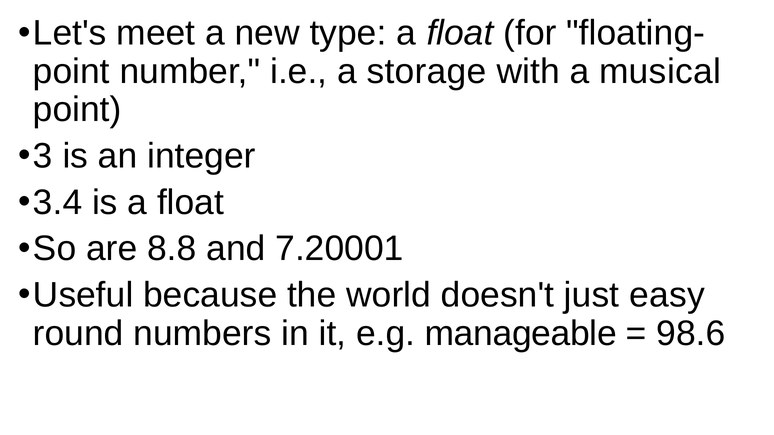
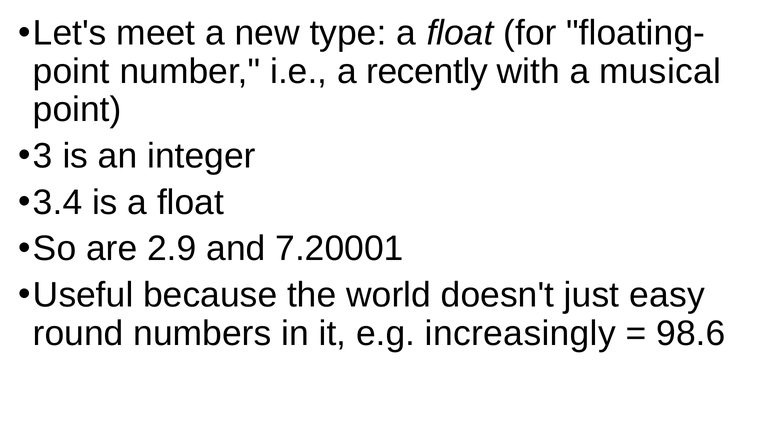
storage: storage -> recently (427, 72)
8.8: 8.8 -> 2.9 (172, 249)
manageable: manageable -> increasingly (520, 334)
